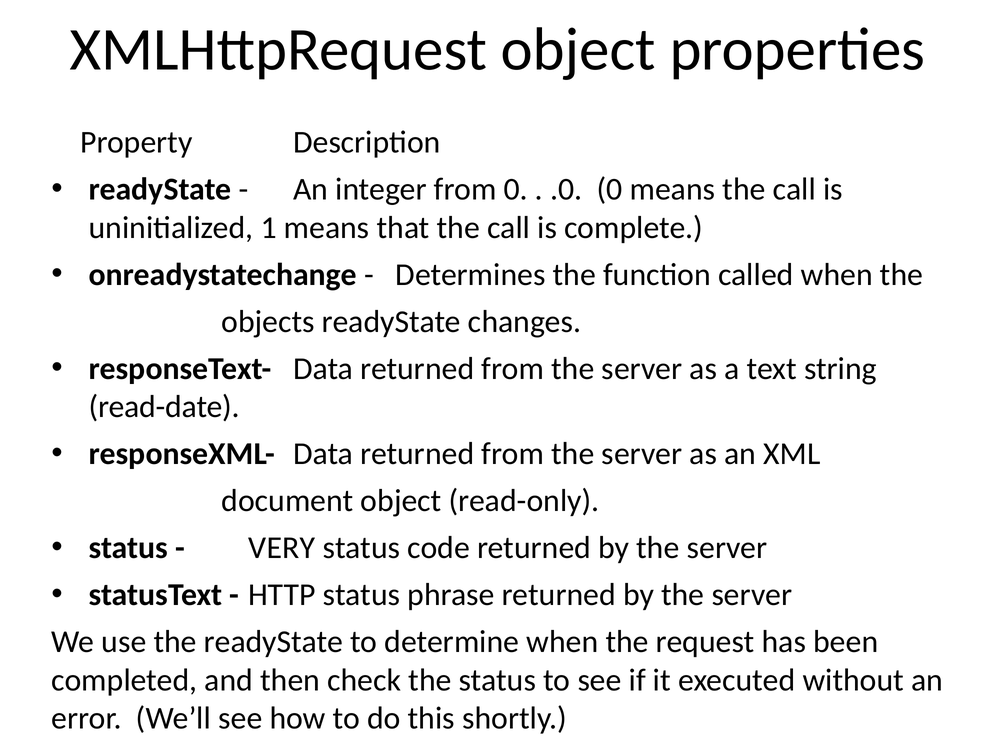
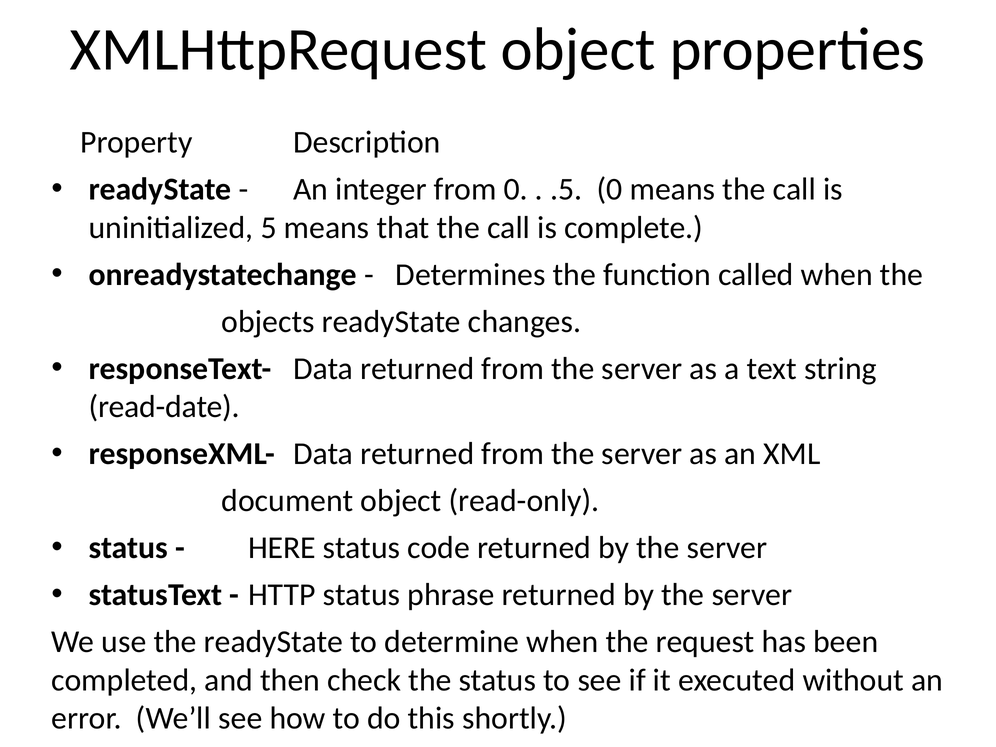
.0: .0 -> .5 (566, 189)
1: 1 -> 5 (269, 228)
VERY: VERY -> HERE (282, 548)
